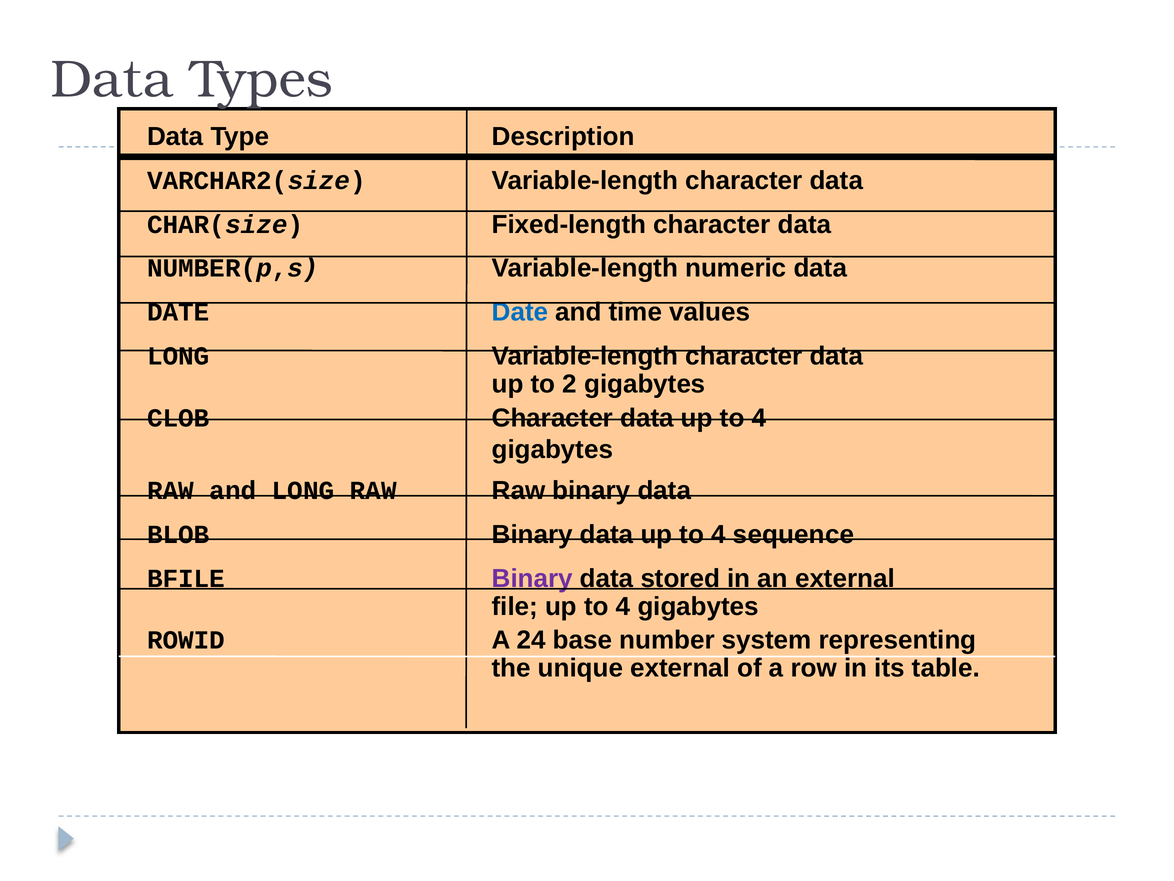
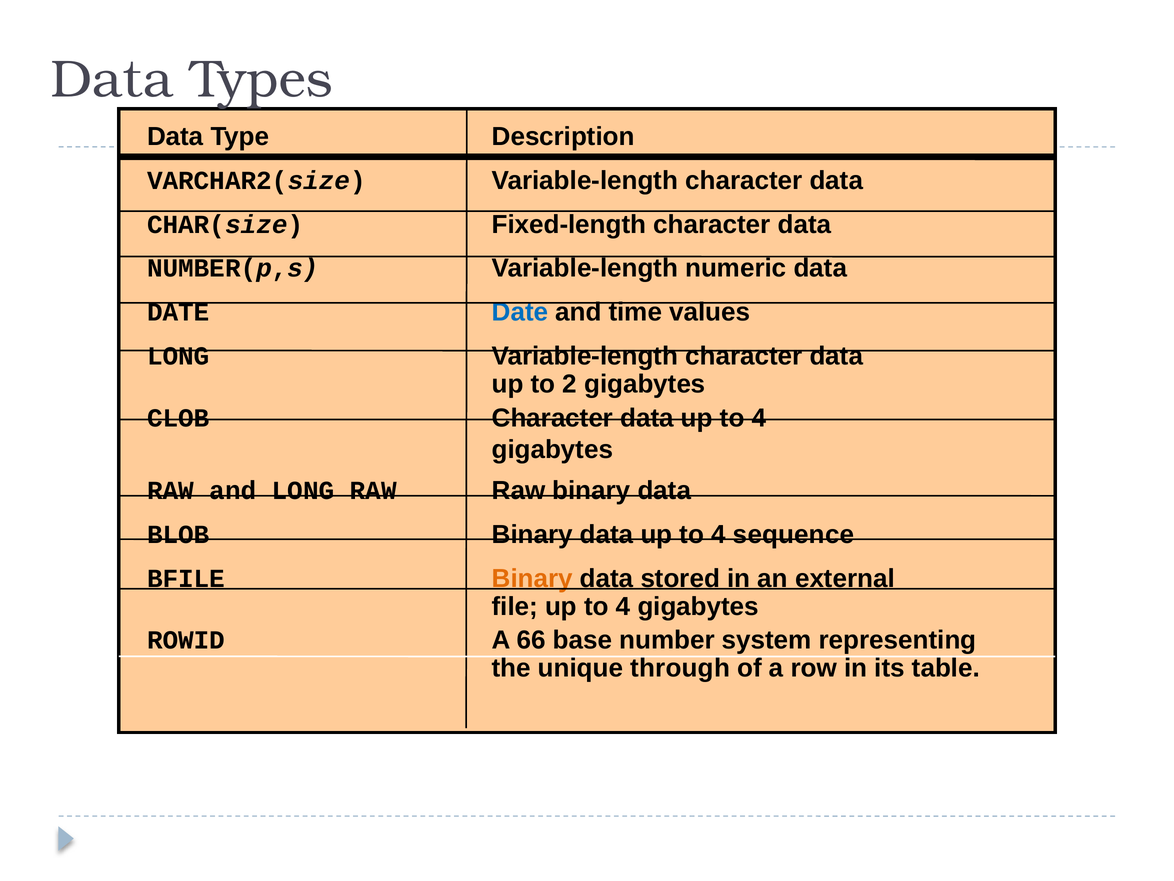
Binary colour: purple -> orange (532, 578)
24: 24 -> 66 (531, 640)
unique external: external -> through (680, 668)
